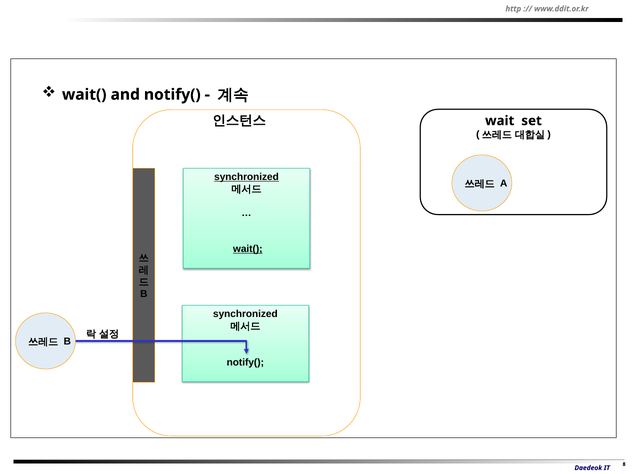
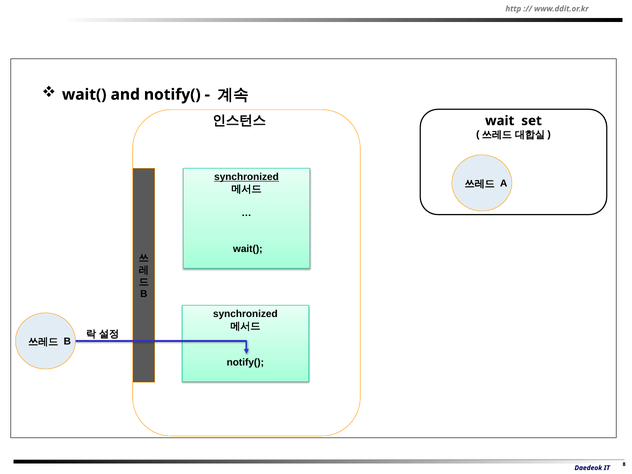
wait( underline: present -> none (248, 249)
